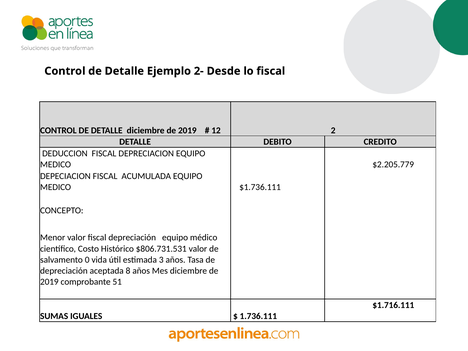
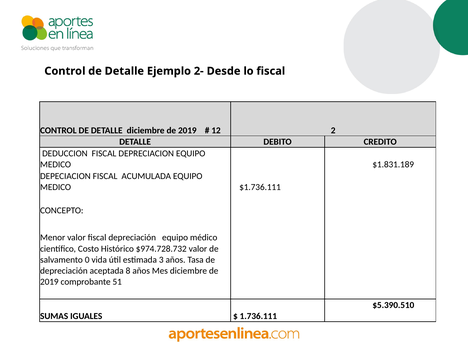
$2.205.779: $2.205.779 -> $1.831.189 (393, 165)
$806.731.531: $806.731.531 -> $974.728.732 (161, 249)
$1.716.111: $1.716.111 -> $5.390.510 (393, 305)
